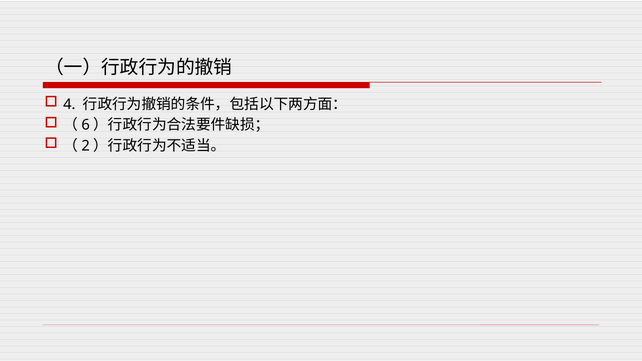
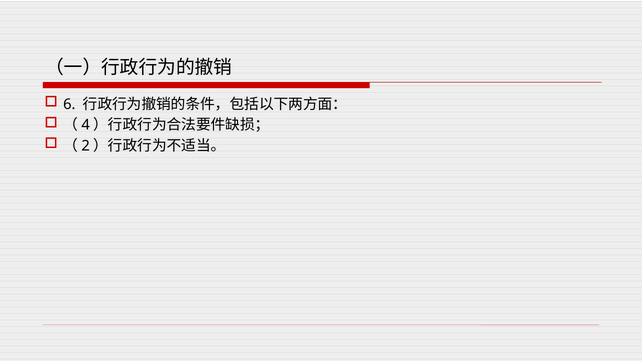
4: 4 -> 6 (69, 105)
6: 6 -> 4 (86, 125)
